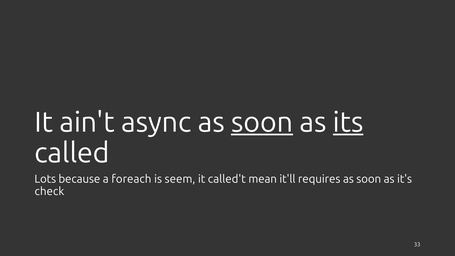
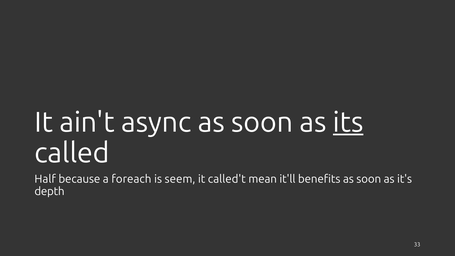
soon underline: present -> none (262, 122)
Lots: Lots -> Half (45, 179)
requires: requires -> benefits (319, 179)
check: check -> depth (49, 191)
